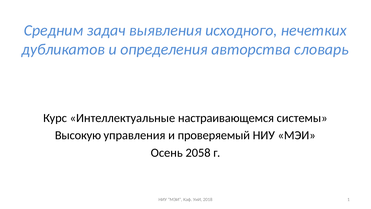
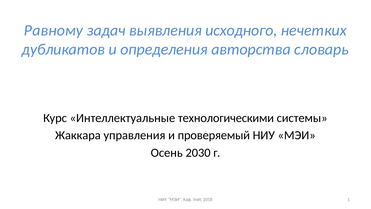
Средним: Средним -> Равному (53, 30)
настраивающемся: настраивающемся -> технологическими (226, 118)
Высокую: Высокую -> Жаккара (78, 135)
2058: 2058 -> 2030 (198, 153)
